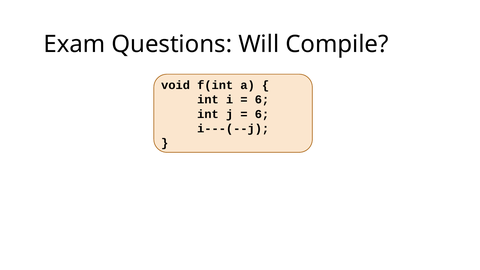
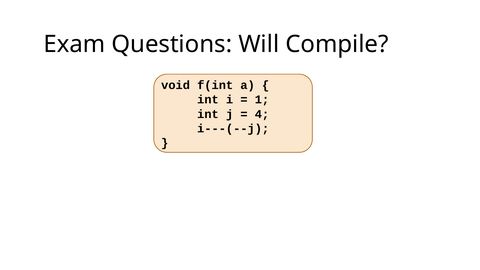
6: 6 -> 1 (262, 100)
6: 6 -> 4 (262, 114)
